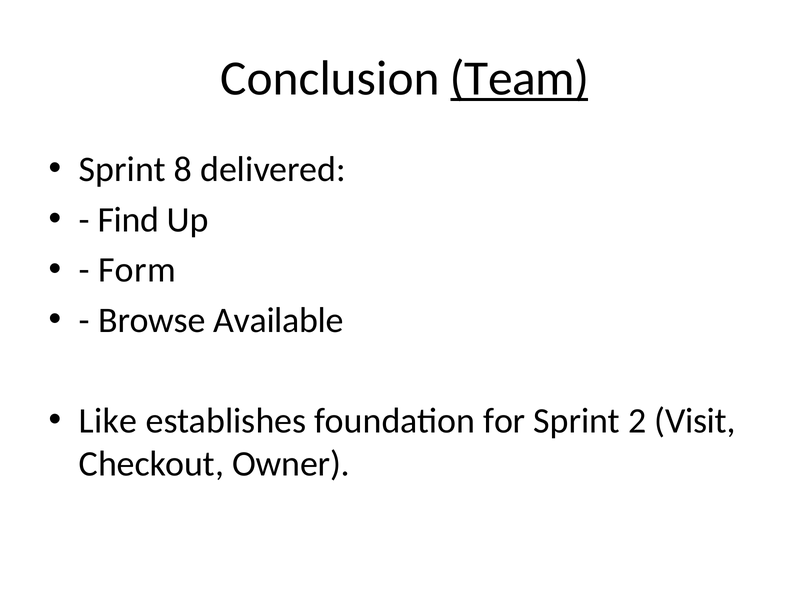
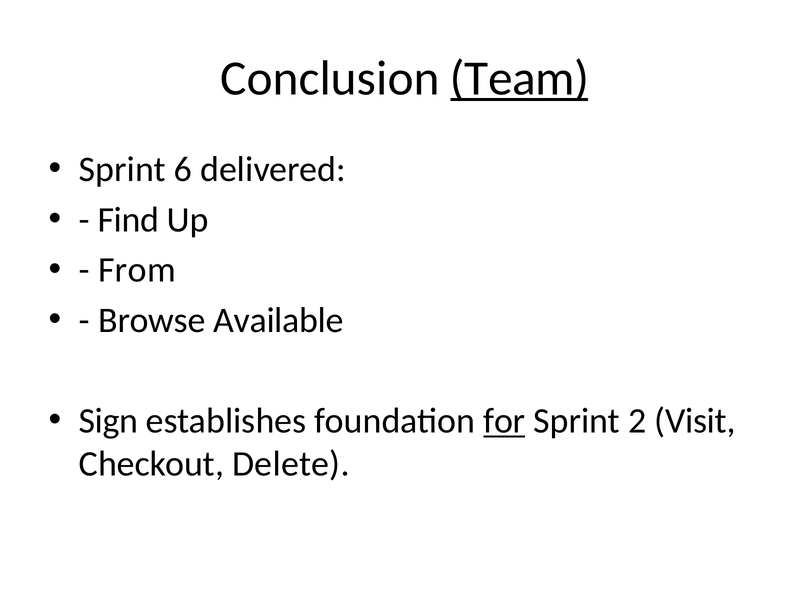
8: 8 -> 6 (183, 170)
Form: Form -> From (137, 270)
Like: Like -> Sign (108, 421)
for underline: none -> present (504, 421)
Owner: Owner -> Delete (291, 465)
